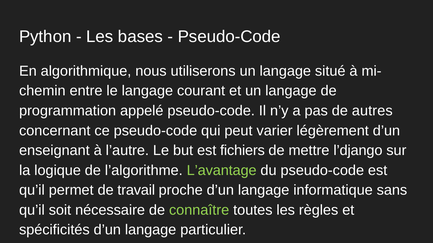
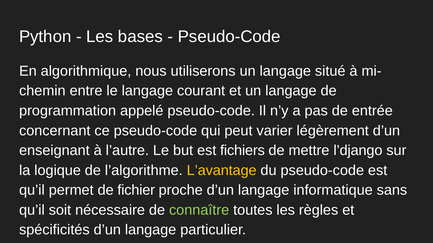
autres: autres -> entrée (372, 111)
L’avantage colour: light green -> yellow (222, 171)
travail: travail -> fichier (136, 191)
